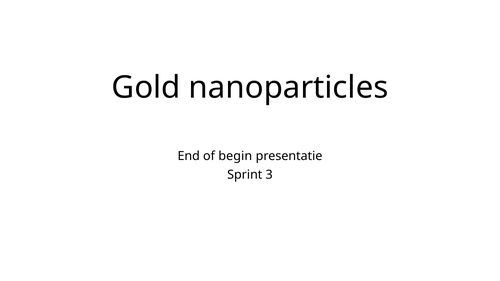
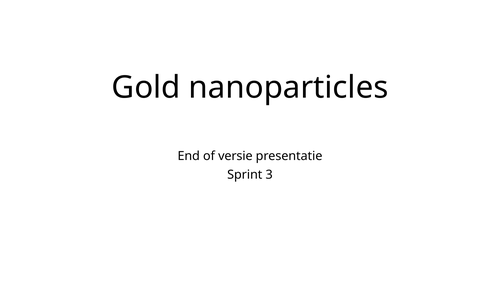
begin: begin -> versie (235, 156)
